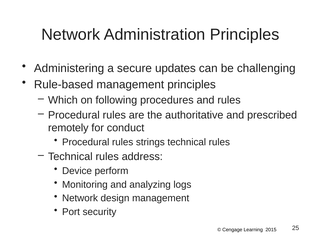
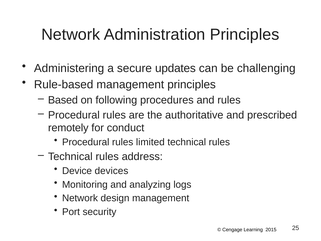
Which: Which -> Based (63, 100)
strings: strings -> limited (150, 142)
perform: perform -> devices (111, 171)
